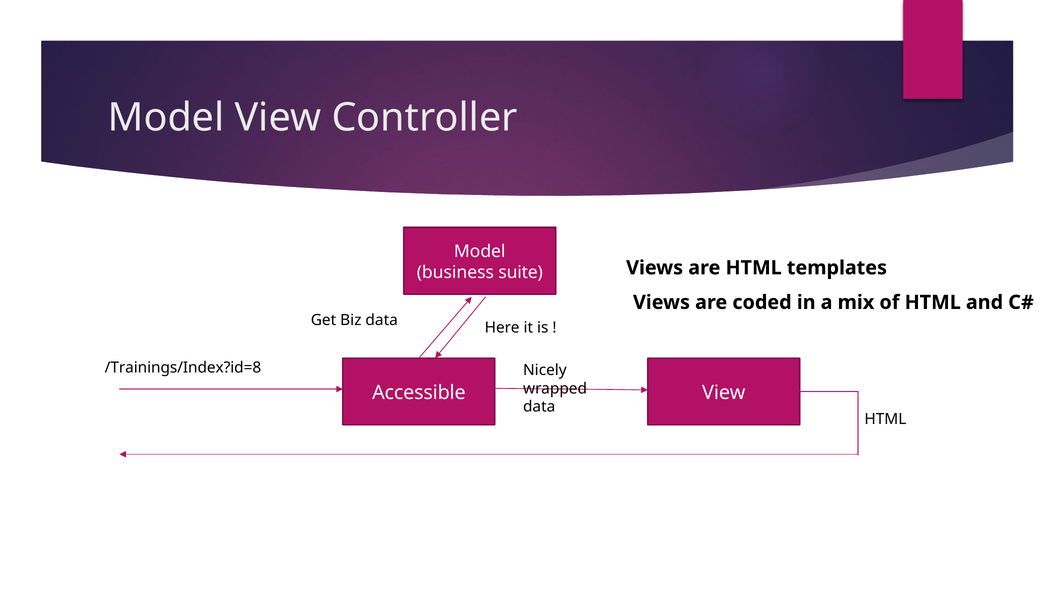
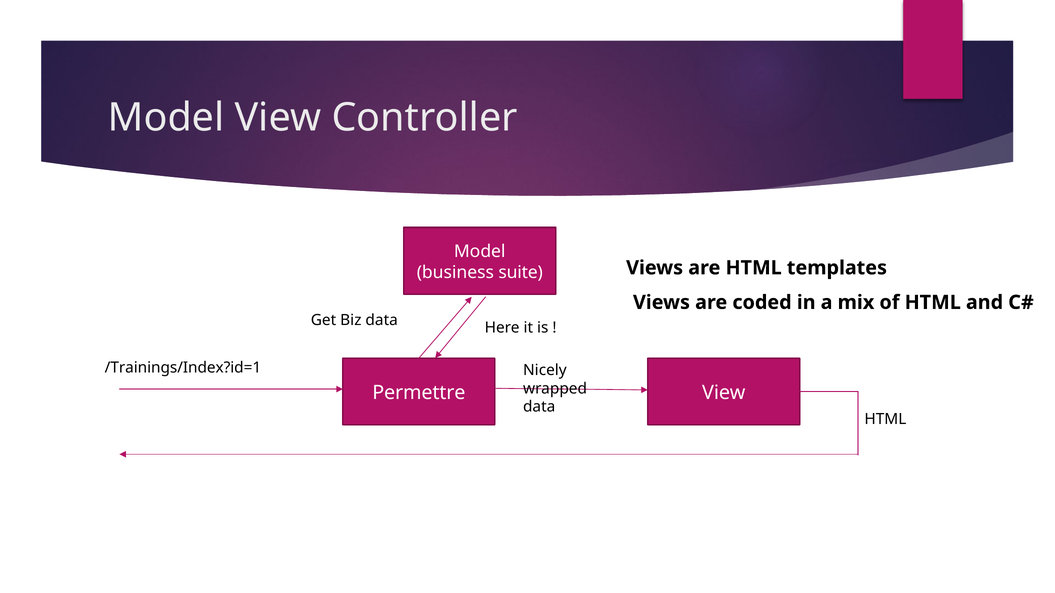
/Trainings/Index?id=8: /Trainings/Index?id=8 -> /Trainings/Index?id=1 (183, 368)
Accessible: Accessible -> Permettre (419, 393)
